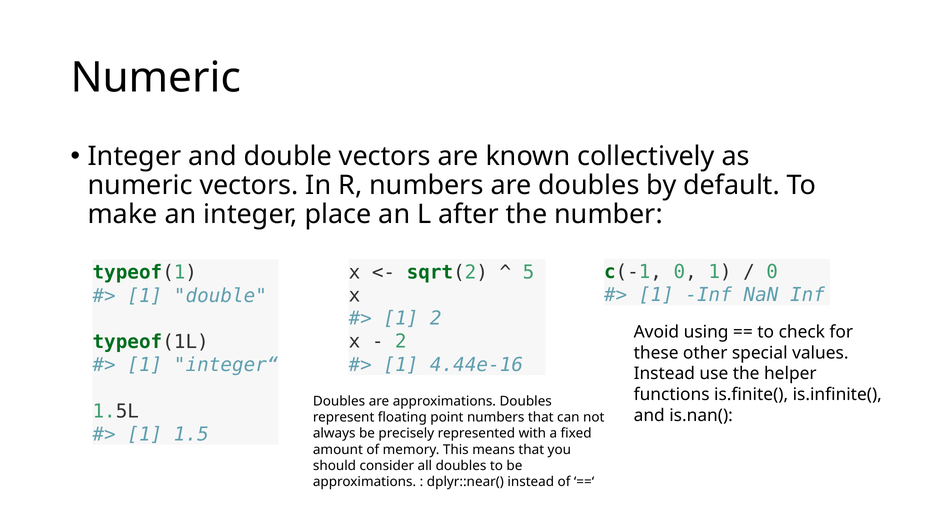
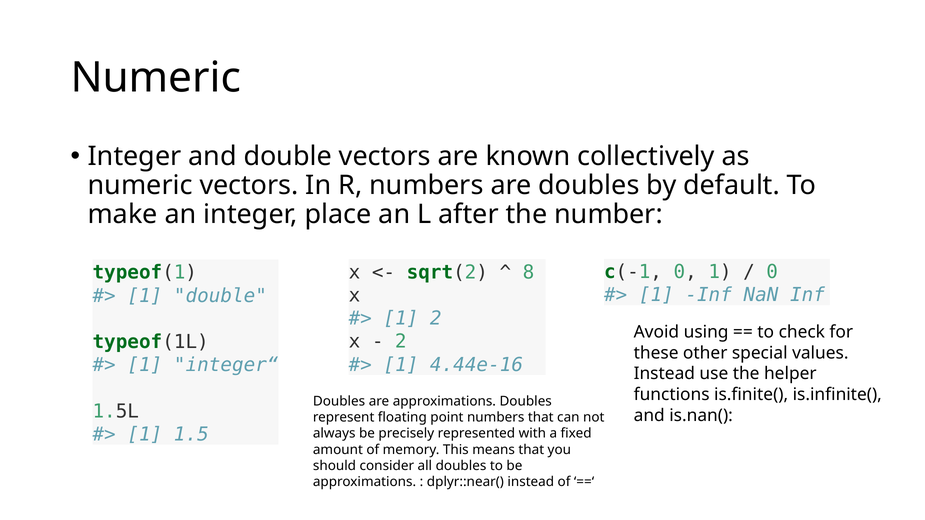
5: 5 -> 8 (528, 272)
